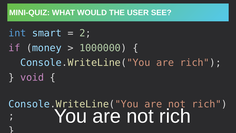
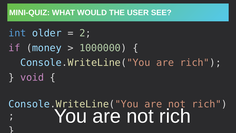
smart: smart -> older (47, 33)
